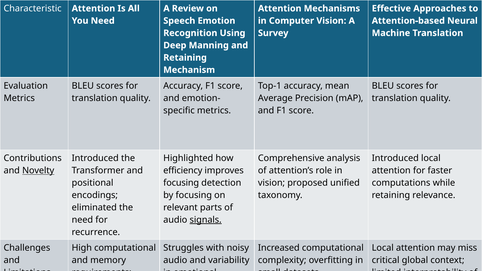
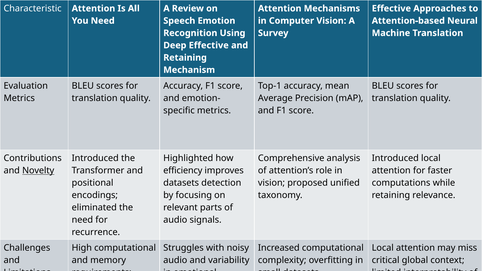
Deep Manning: Manning -> Effective (209, 45)
focusing: focusing -> datasets (181, 183)
signals underline: present -> none (206, 220)
